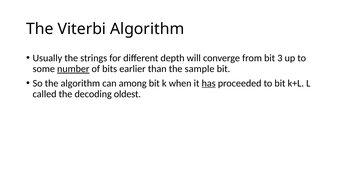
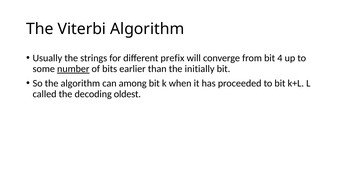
depth: depth -> prefix (172, 58)
3: 3 -> 4 (280, 58)
sample: sample -> initially (200, 69)
has underline: present -> none (209, 83)
